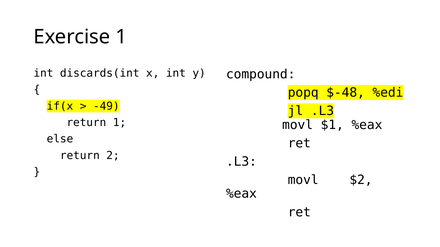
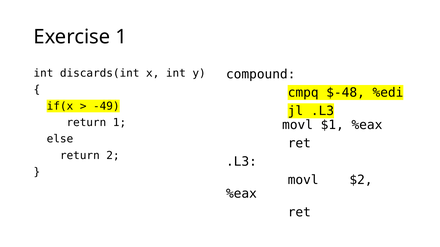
popq: popq -> cmpq (303, 93)
